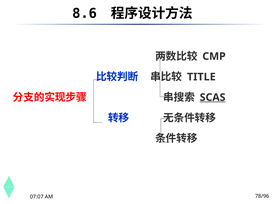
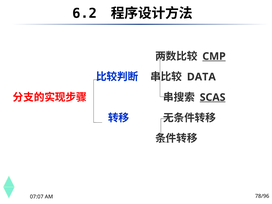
8.6: 8.6 -> 6.2 (85, 13)
CMP underline: none -> present (214, 56)
TITLE: TITLE -> DATA (201, 77)
